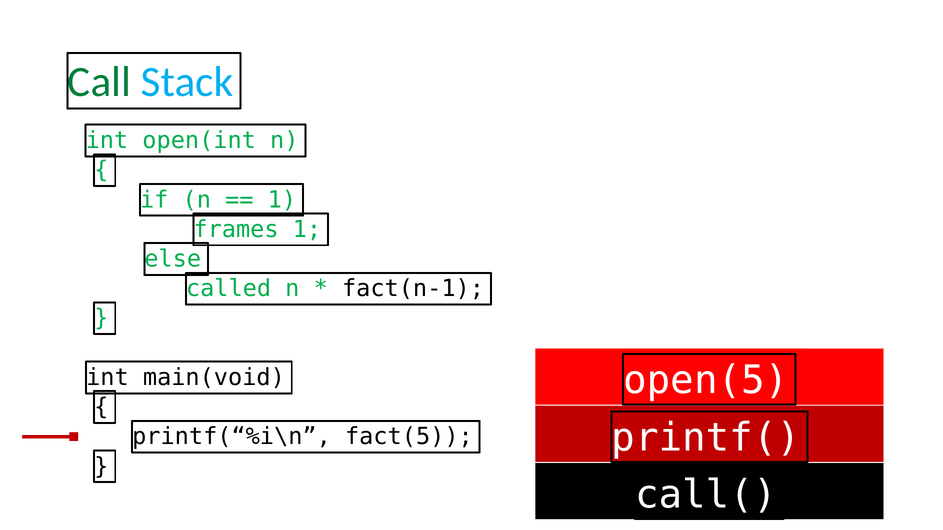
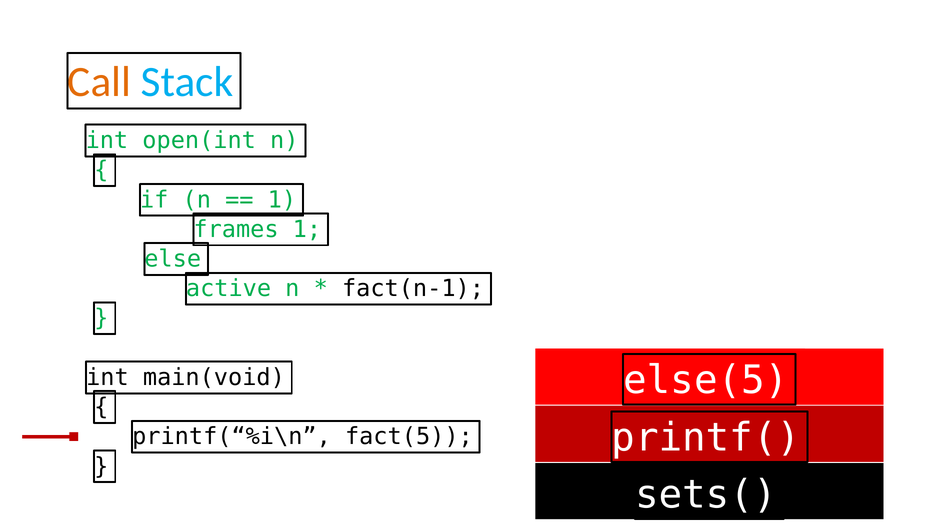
Call colour: green -> orange (99, 82)
called: called -> active (229, 289)
open(5: open(5 -> else(5 (706, 381)
call(: call( -> sets( (706, 495)
